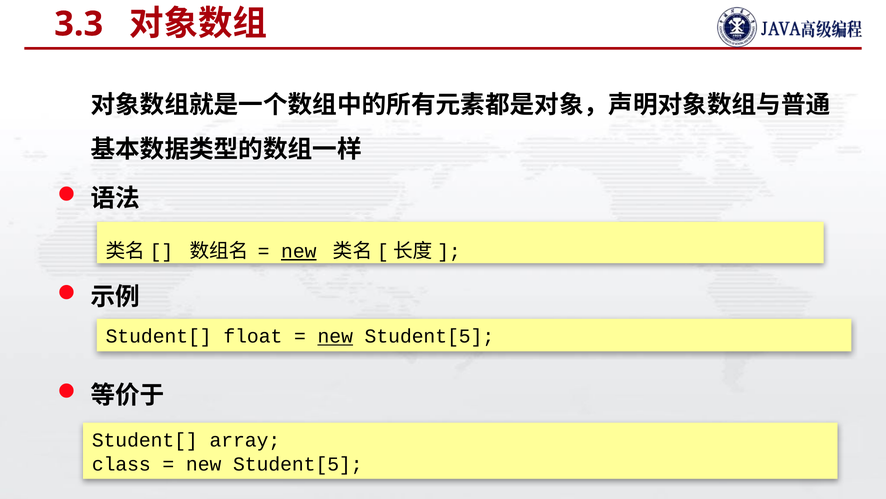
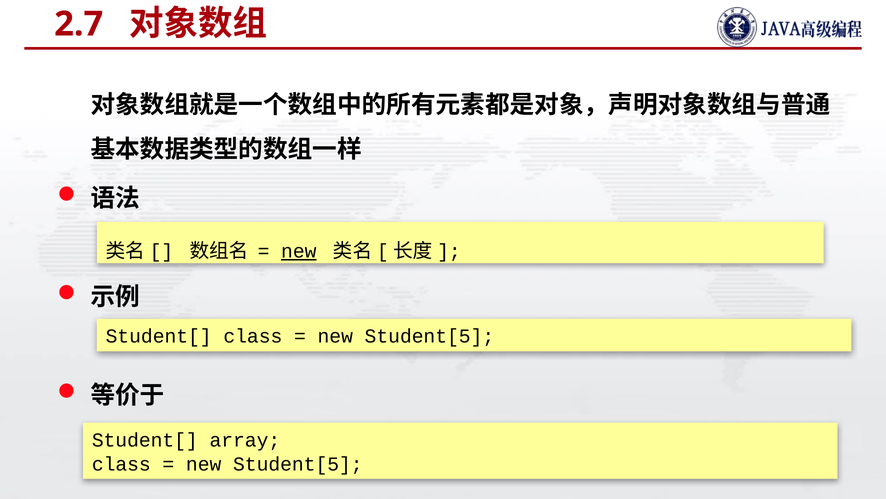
3.3: 3.3 -> 2.7 (79, 24)
Student[ float: float -> class (253, 336)
new underline: present -> none (335, 336)
